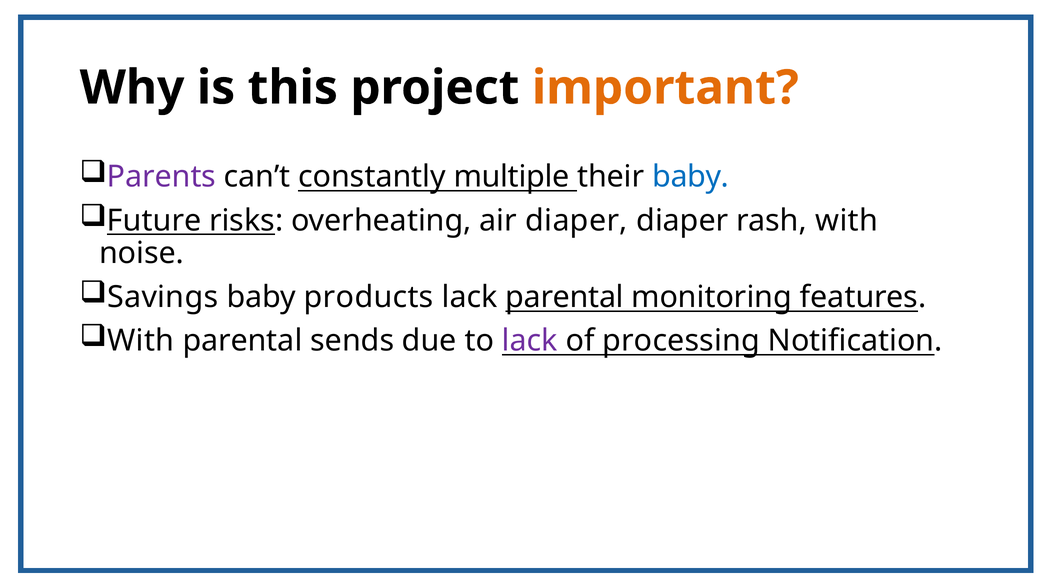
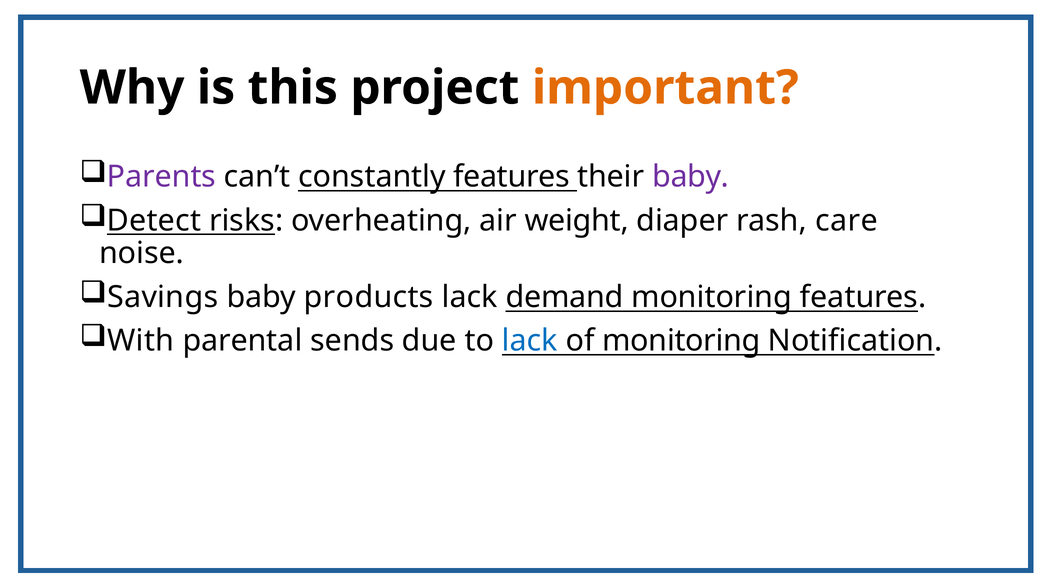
constantly multiple: multiple -> features (512, 177)
baby colour: blue -> purple (691, 177)
Future: Future -> Detect (154, 220)
air diaper: diaper -> weight (577, 220)
rash with: with -> care (847, 220)
lack parental: parental -> demand (565, 297)
lack colour: purple -> blue (530, 341)
of processing: processing -> monitoring (681, 341)
